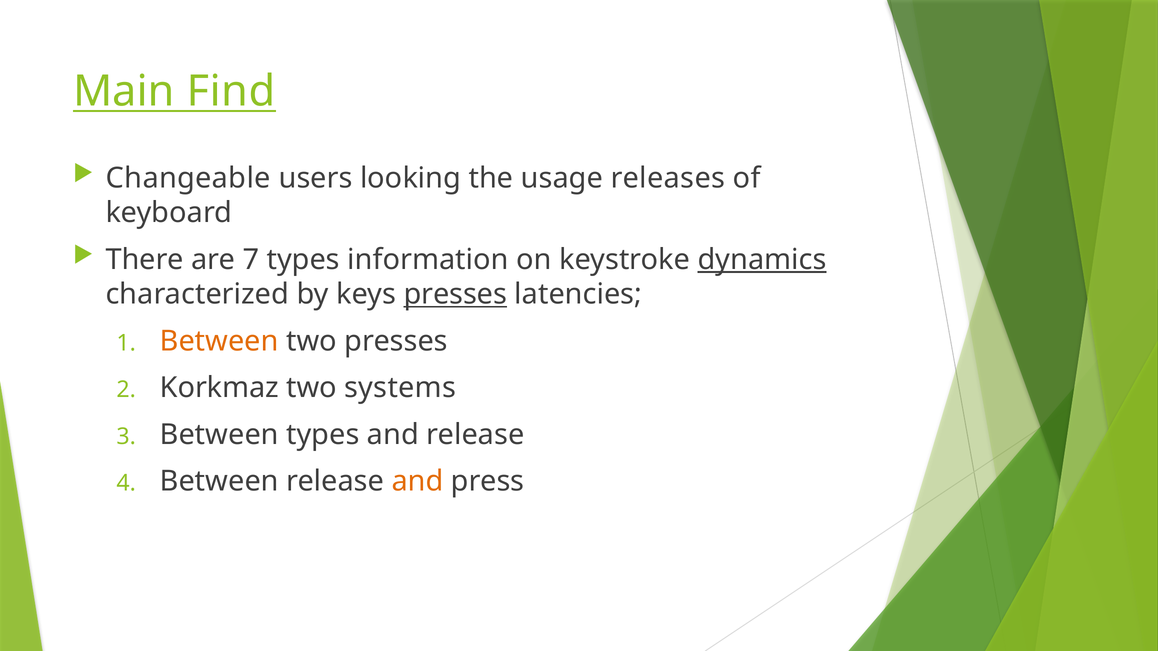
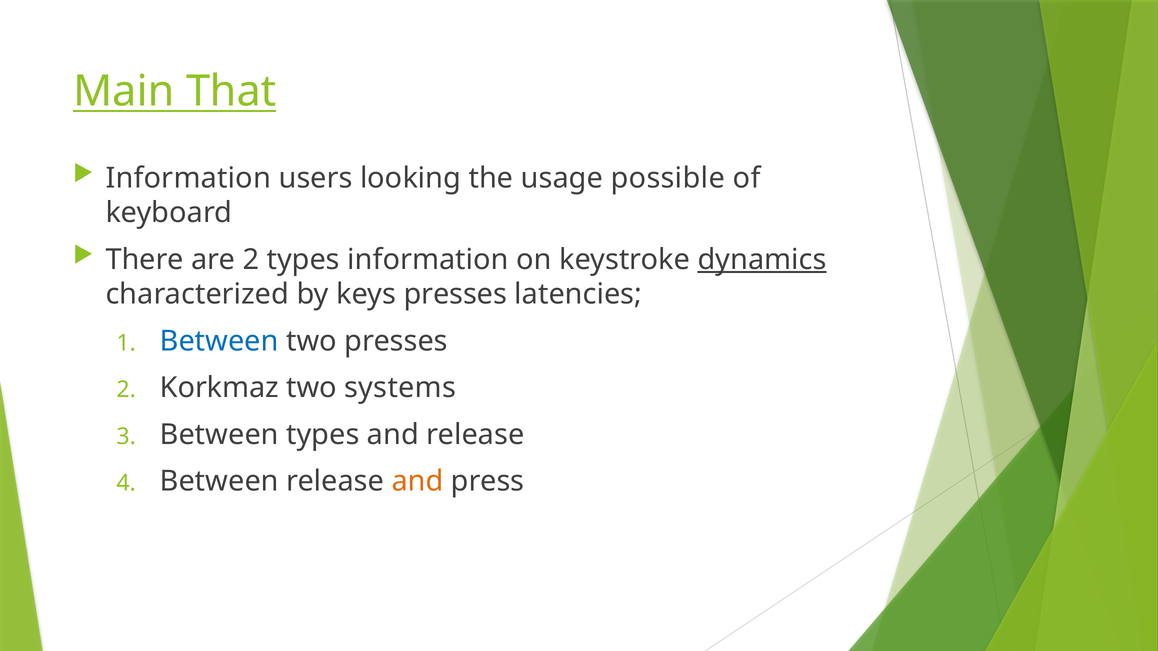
Find: Find -> That (231, 91)
Changeable: Changeable -> Information (188, 178)
releases: releases -> possible (668, 178)
are 7: 7 -> 2 (251, 260)
presses underline: present -> none (455, 294)
Between colour: orange -> blue (219, 341)
